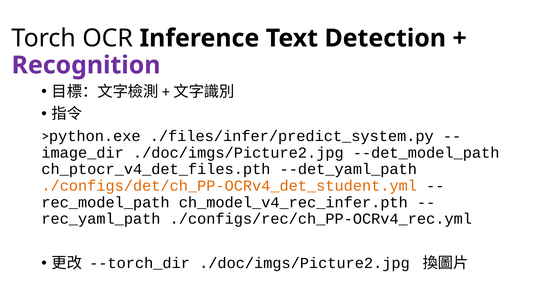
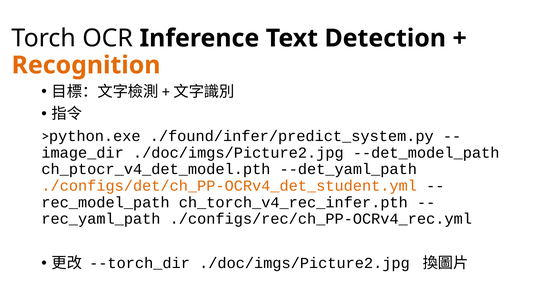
Recognition colour: purple -> orange (86, 65)
./files/infer/predict_system.py: ./files/infer/predict_system.py -> ./found/infer/predict_system.py (292, 136)
ch_ptocr_v4_det_files.pth: ch_ptocr_v4_det_files.pth -> ch_ptocr_v4_det_model.pth (156, 169)
ch_model_v4_rec_infer.pth: ch_model_v4_rec_infer.pth -> ch_torch_v4_rec_infer.pth (293, 202)
